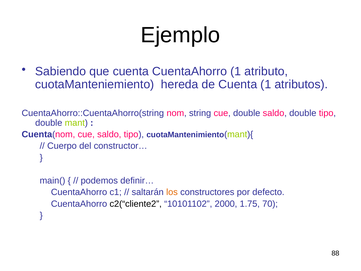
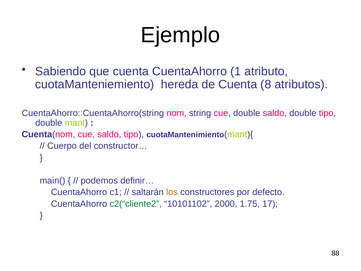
Cuenta 1: 1 -> 8 (266, 84)
c2(“cliente2 colour: black -> green (136, 204)
70: 70 -> 17 (270, 204)
